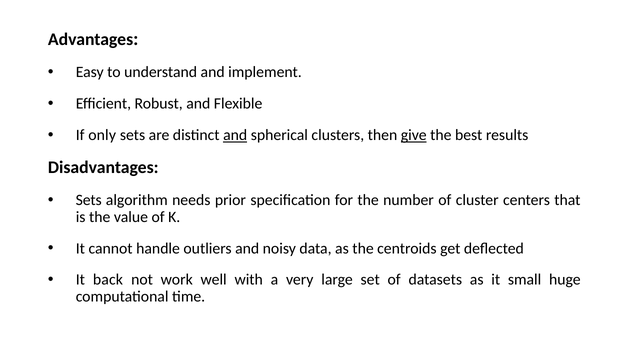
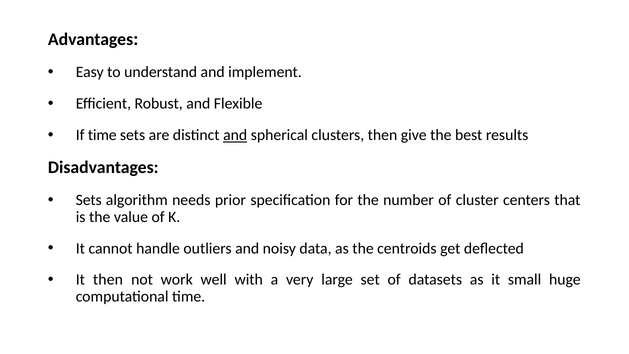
If only: only -> time (102, 135)
give underline: present -> none (414, 135)
It back: back -> then (108, 280)
